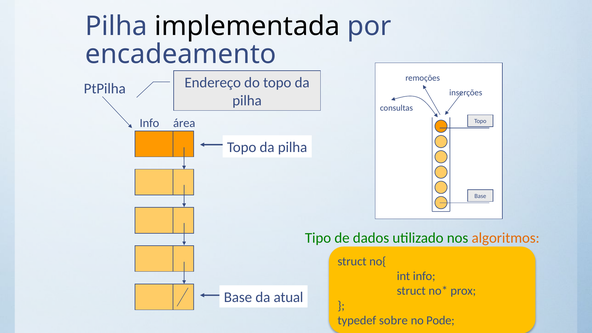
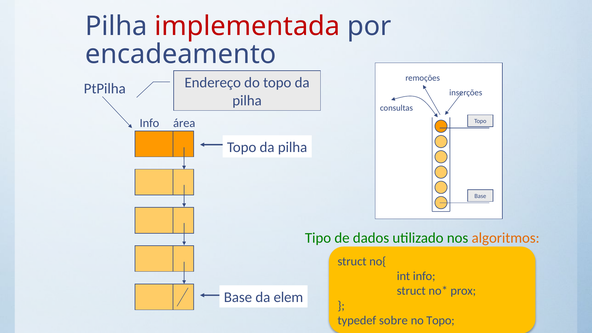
implementada colour: black -> red (247, 26)
atual: atual -> elem (288, 298)
no Pode: Pode -> Topo (440, 321)
